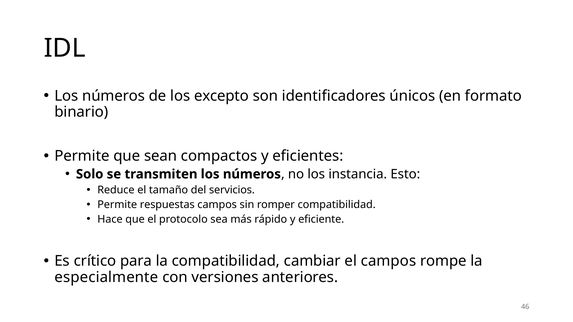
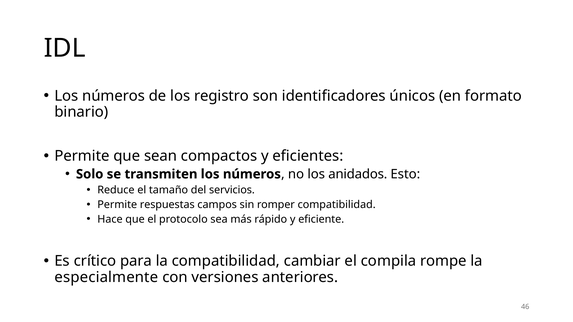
excepto: excepto -> registro (222, 96)
instancia: instancia -> anidados (358, 174)
el campos: campos -> compila (389, 261)
